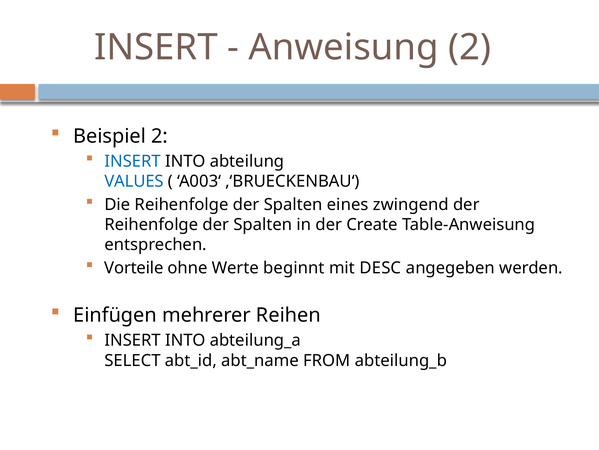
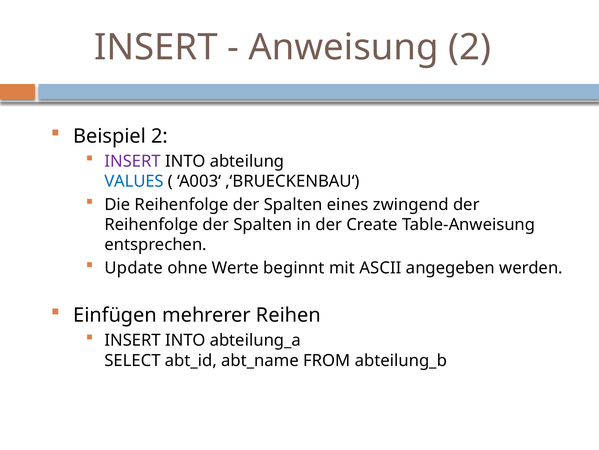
INSERT colour: blue -> purple (133, 161)
Vorteile: Vorteile -> Update (134, 268)
DESC: DESC -> ASCII (380, 268)
